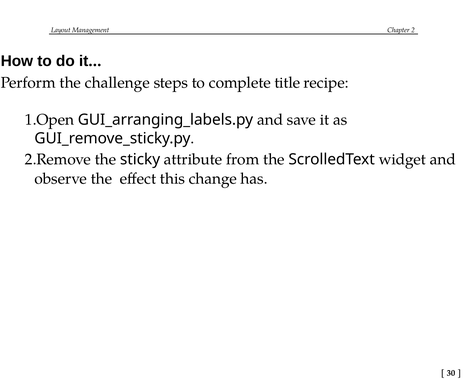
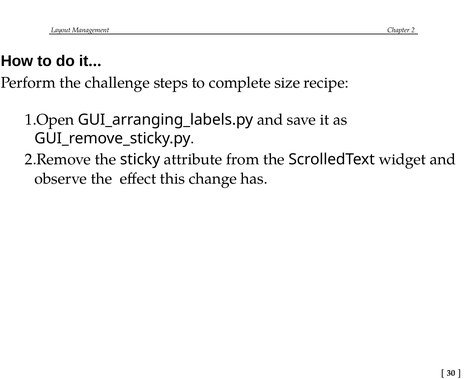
title: title -> size (287, 83)
